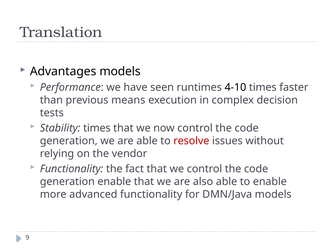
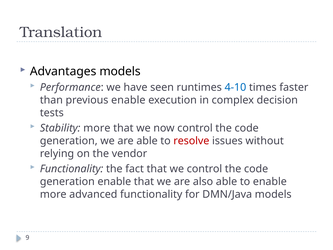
4-10 colour: black -> blue (235, 87)
previous means: means -> enable (128, 100)
Stability times: times -> more (97, 128)
